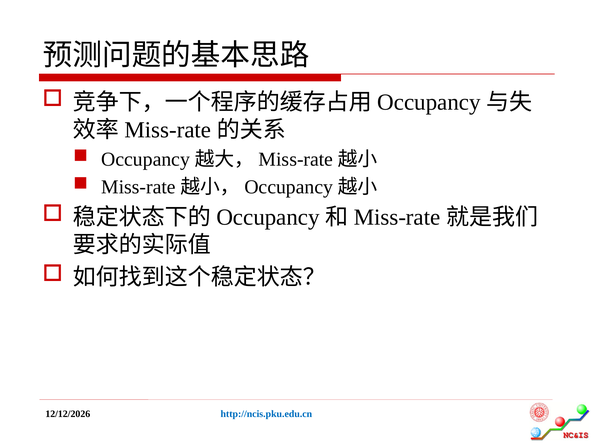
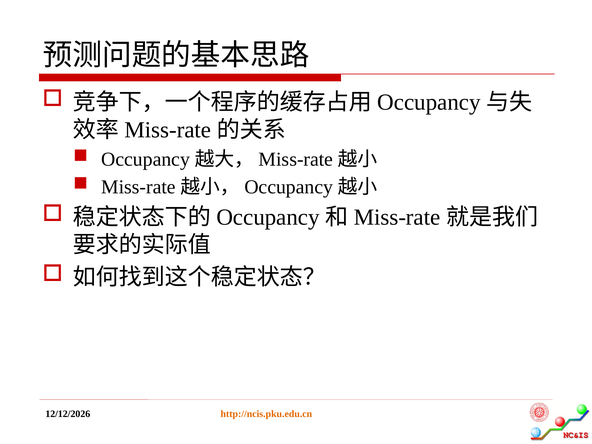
http://ncis.pku.edu.cn colour: blue -> orange (266, 414)
